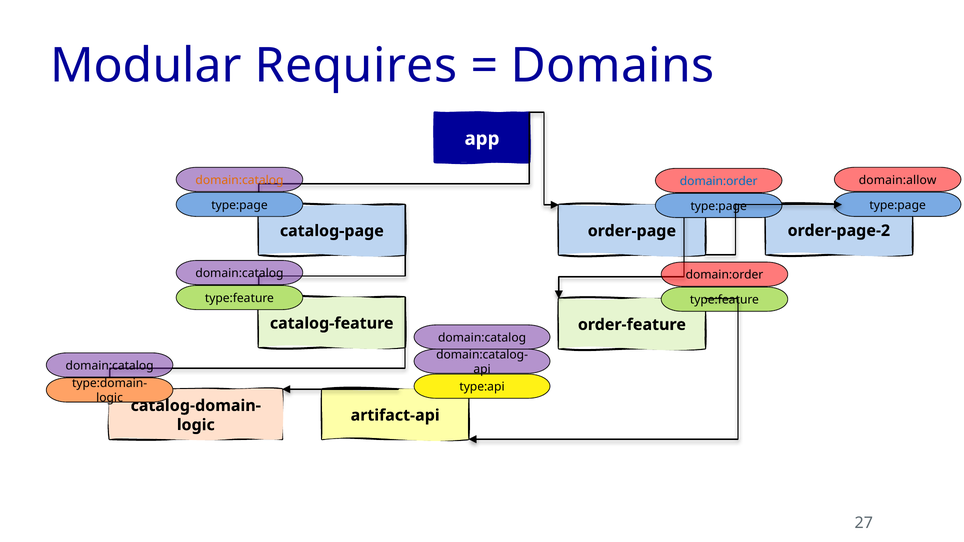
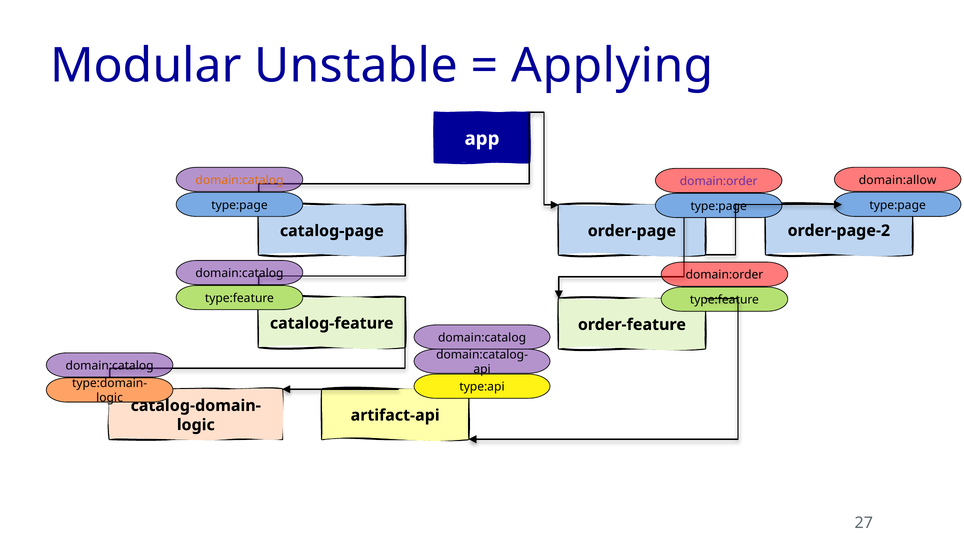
Requires: Requires -> Unstable (356, 66)
Domains: Domains -> Applying (612, 66)
domain:order colour: blue -> purple (719, 181)
